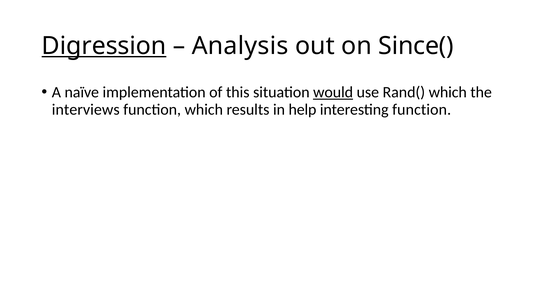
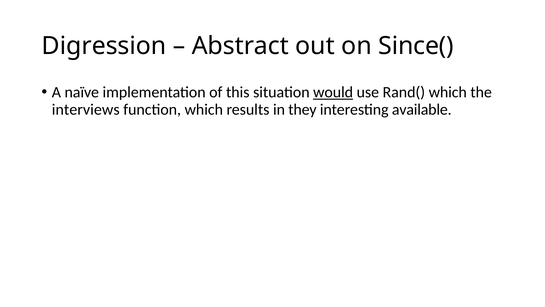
Digression underline: present -> none (104, 46)
Analysis: Analysis -> Abstract (240, 46)
help: help -> they (302, 109)
interesting function: function -> available (422, 109)
